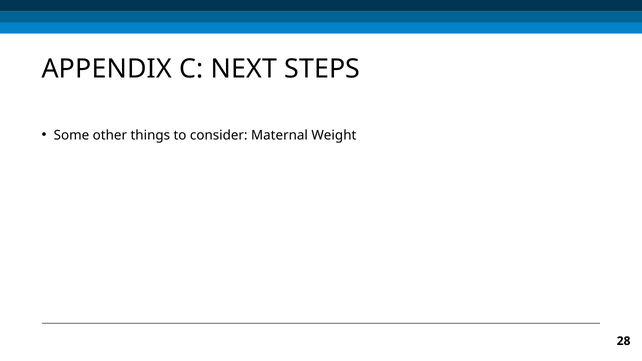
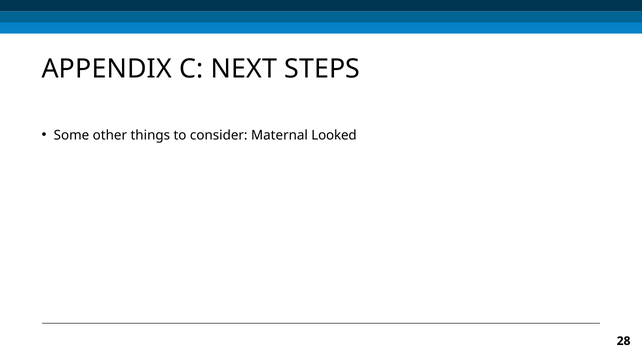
Weight: Weight -> Looked (334, 135)
